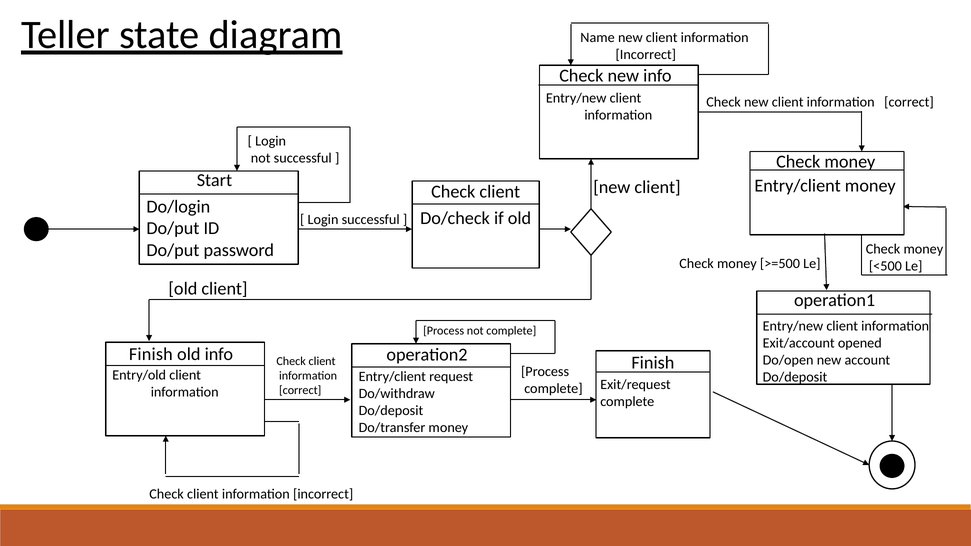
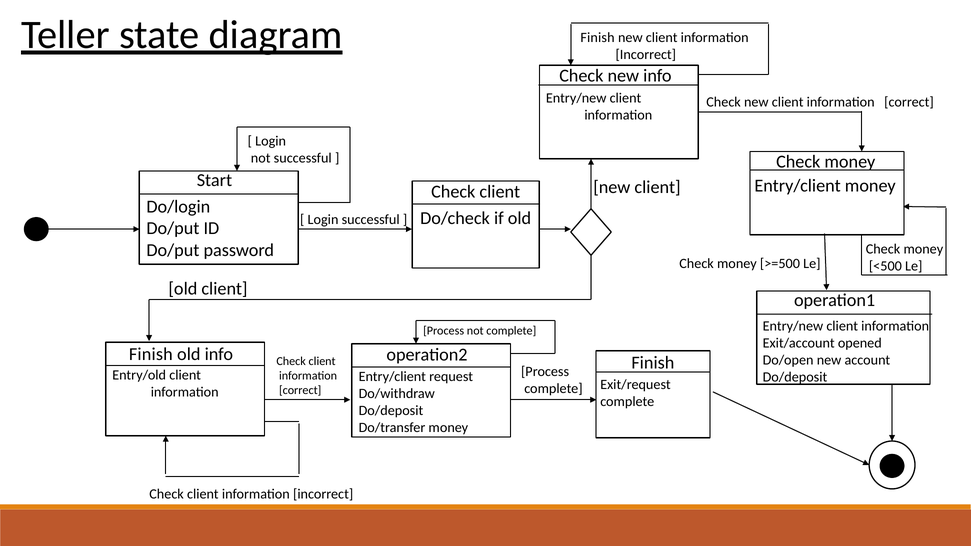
Name: Name -> Finish (598, 38)
